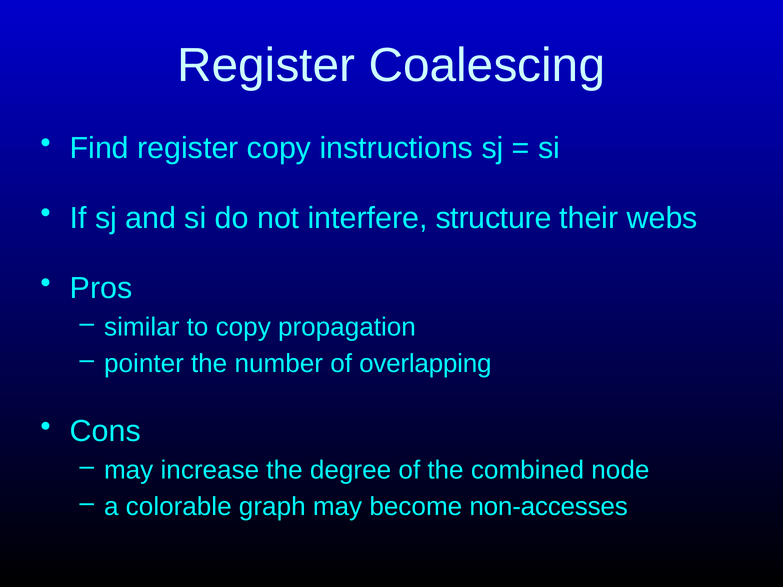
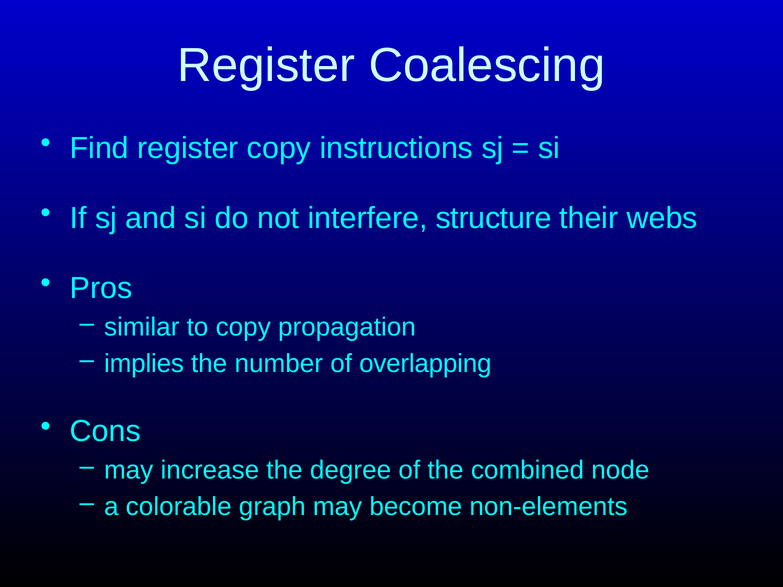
pointer: pointer -> implies (144, 364)
non-accesses: non-accesses -> non-elements (549, 507)
